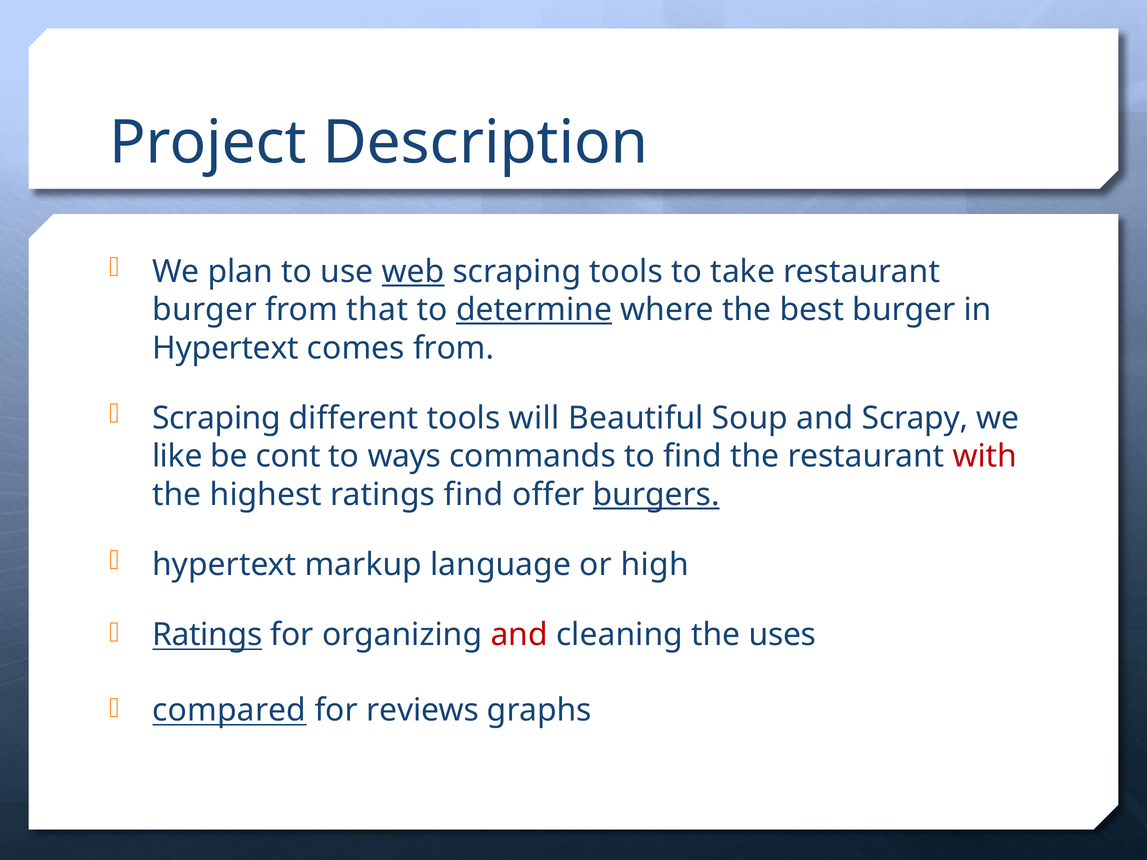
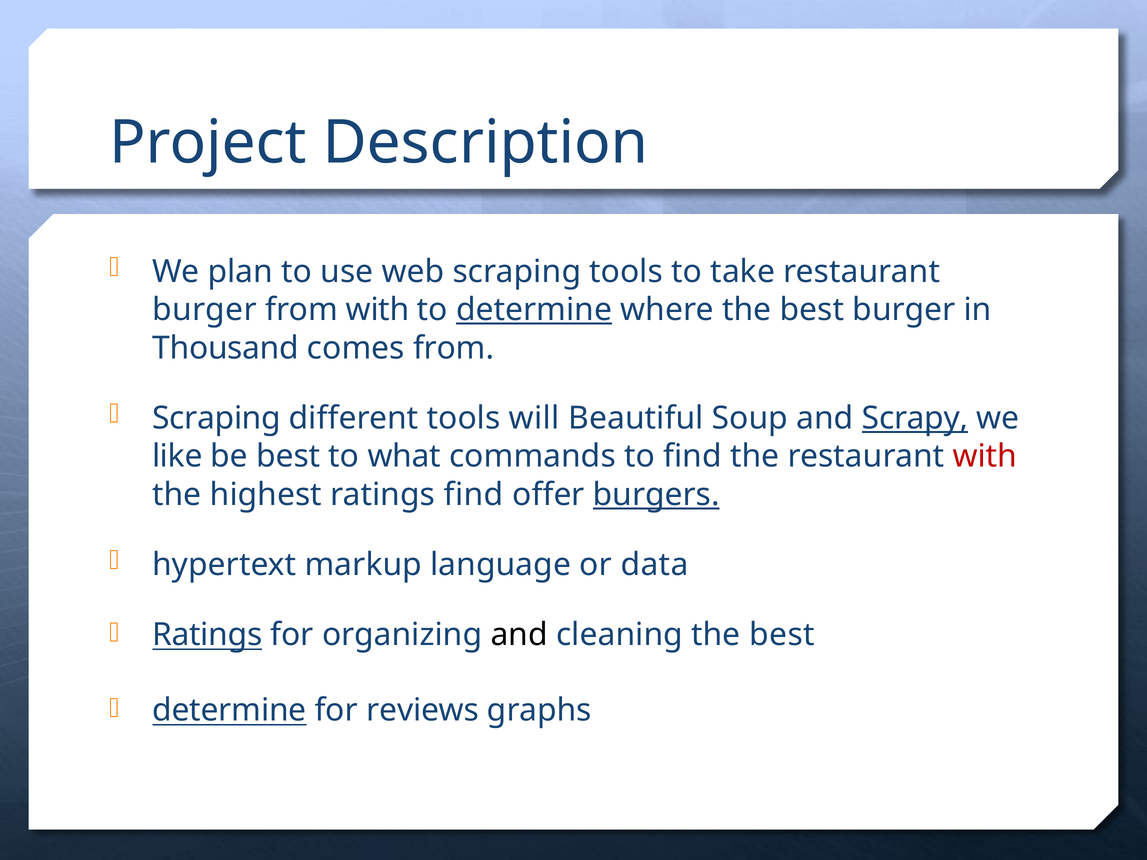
web underline: present -> none (413, 272)
from that: that -> with (378, 310)
Hypertext: Hypertext -> Thousand (226, 348)
Scrapy underline: none -> present (915, 418)
be cont: cont -> best (288, 457)
ways: ways -> what (404, 457)
high: high -> data (655, 565)
and colour: red -> black (519, 635)
cleaning the uses: uses -> best (782, 635)
compared: compared -> determine (229, 711)
